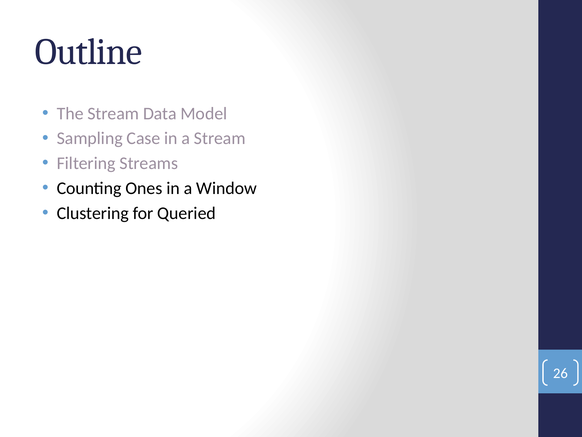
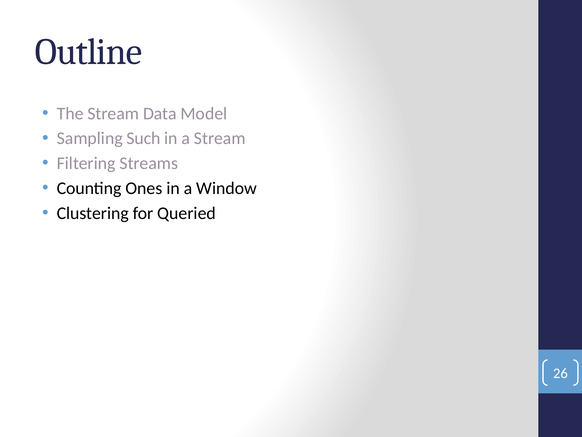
Case: Case -> Such (144, 138)
